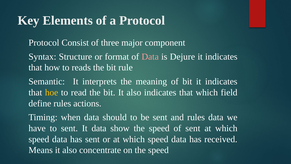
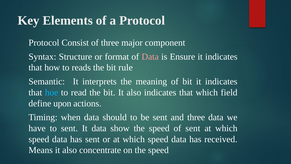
Dejure: Dejure -> Ensure (182, 57)
hoe colour: yellow -> light blue (52, 92)
define rules: rules -> upon (62, 103)
and rules: rules -> three (196, 117)
